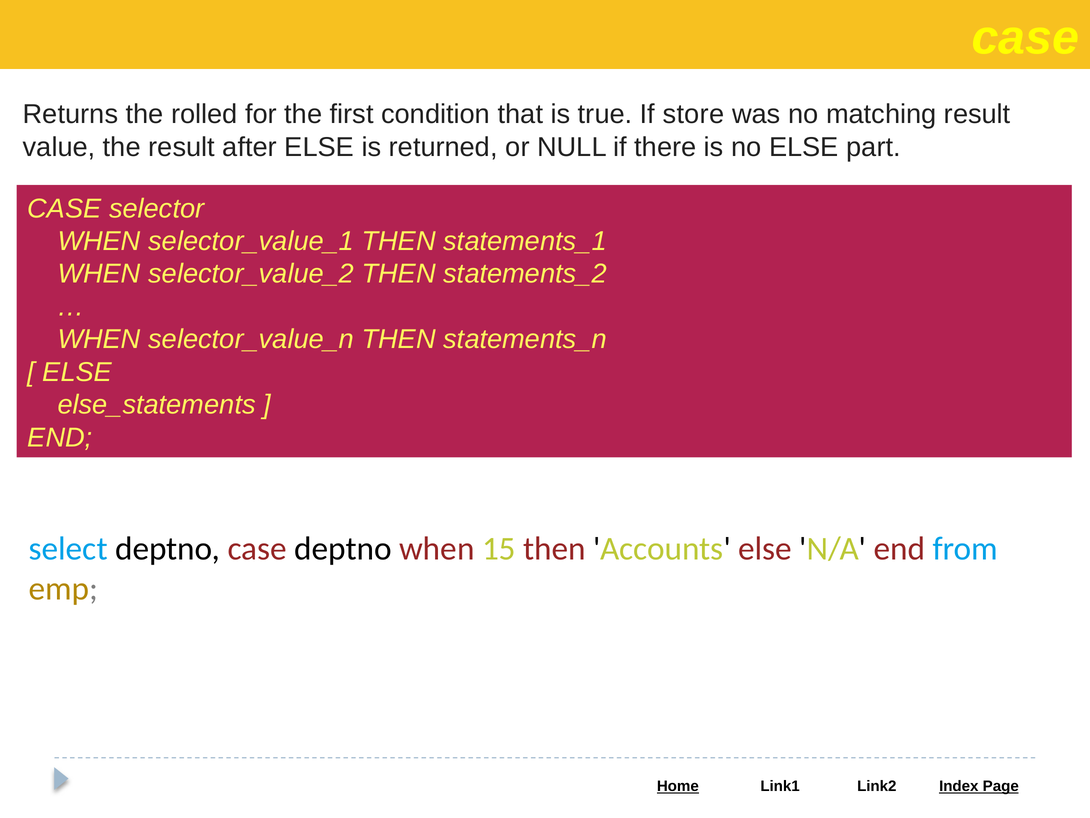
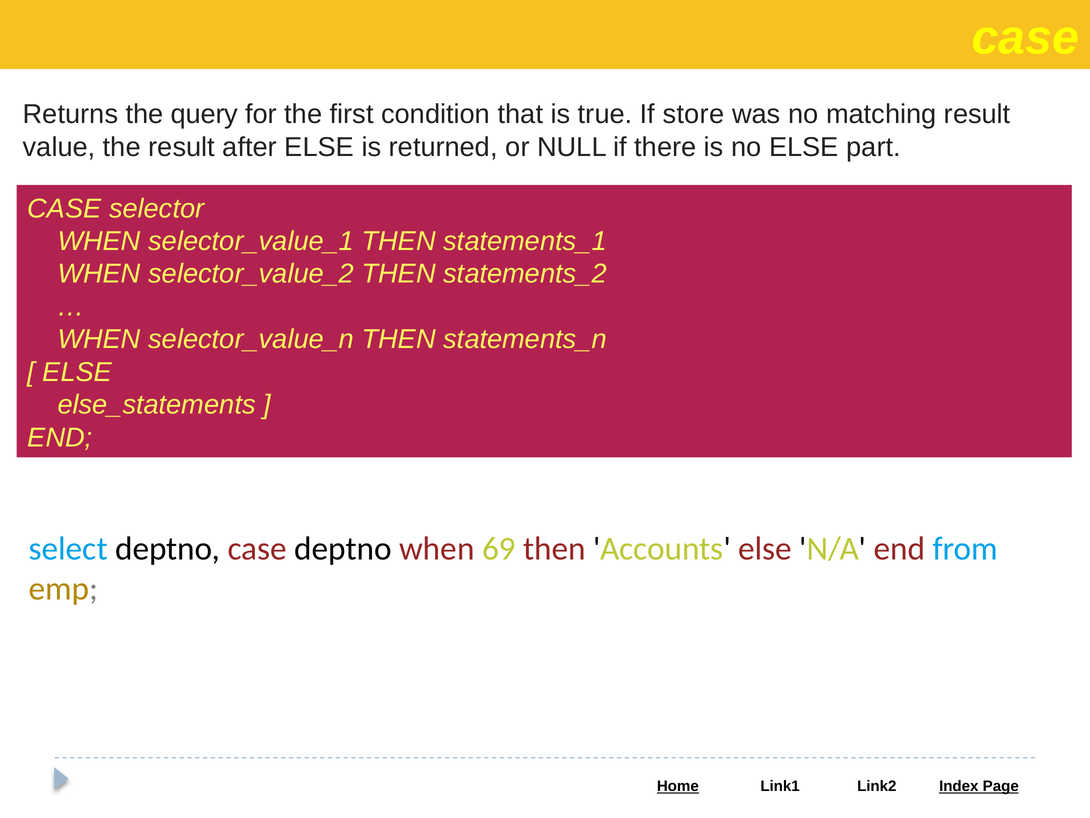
rolled: rolled -> query (204, 114)
15: 15 -> 69 (499, 548)
